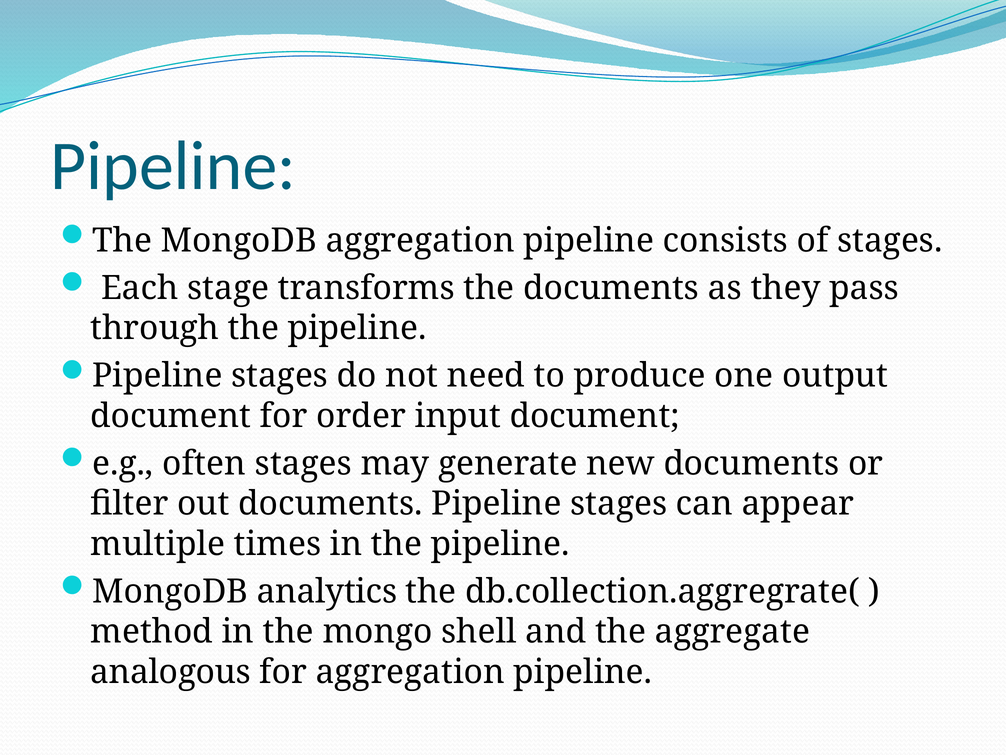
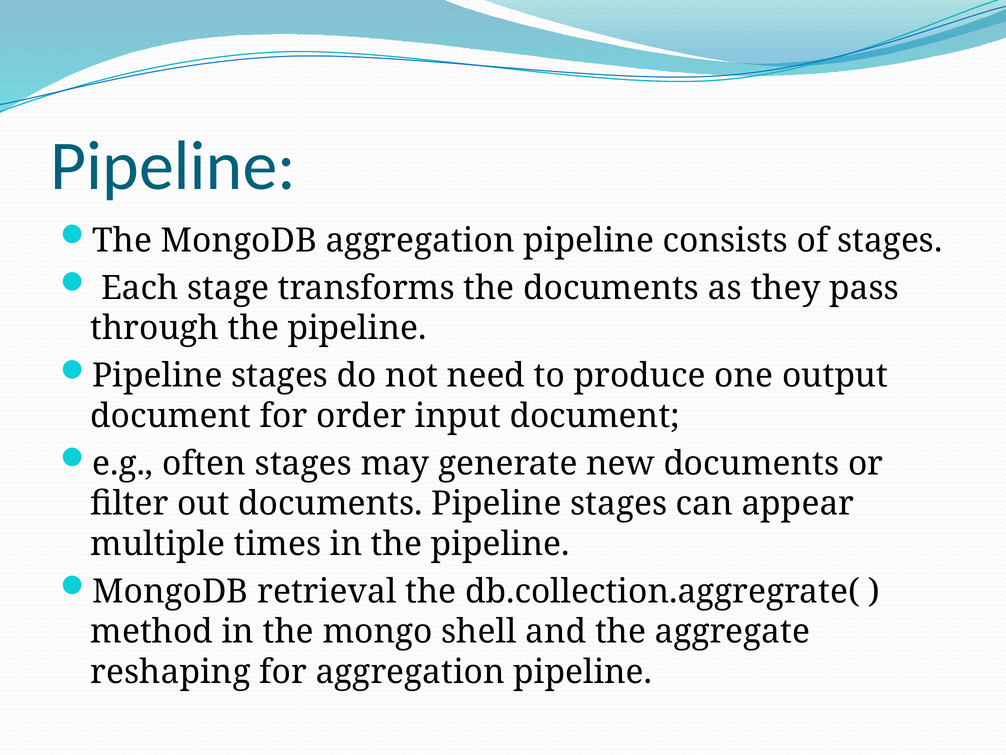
analytics: analytics -> retrieval (327, 591)
analogous: analogous -> reshaping (171, 672)
